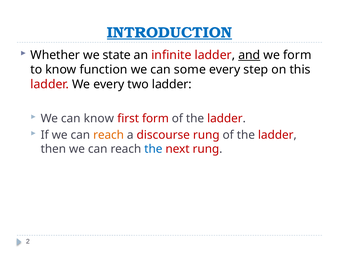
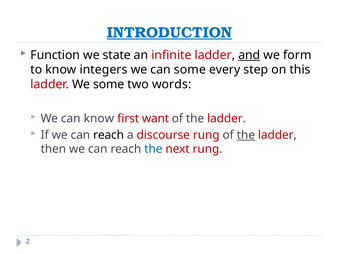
Whether: Whether -> Function (55, 55)
function: function -> integers (104, 70)
We every: every -> some (109, 84)
two ladder: ladder -> words (172, 84)
first form: form -> want (155, 119)
reach colour: orange -> black (109, 135)
the underline: none -> present (246, 135)
